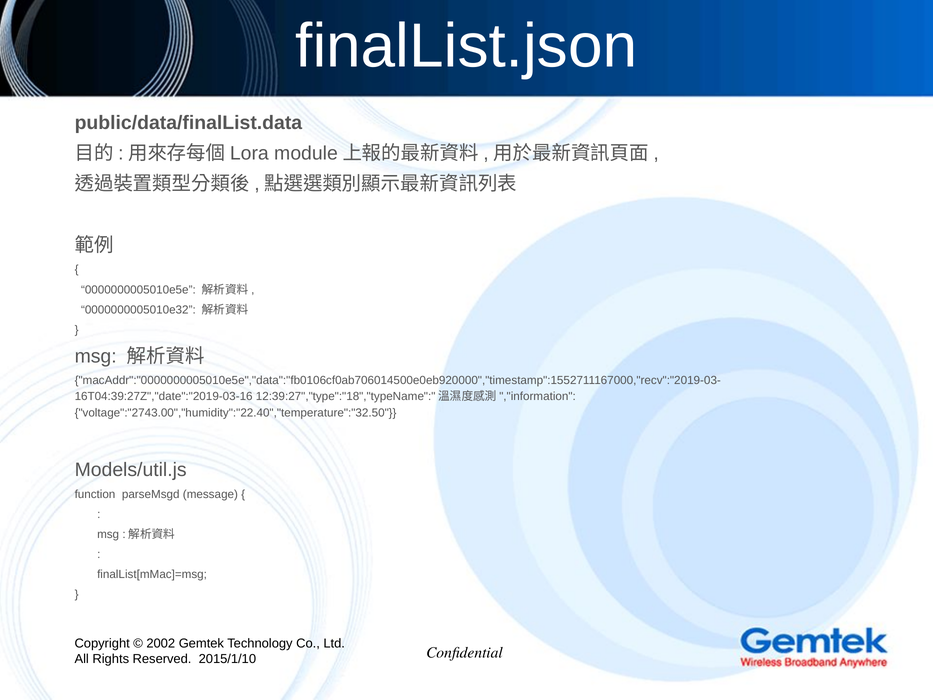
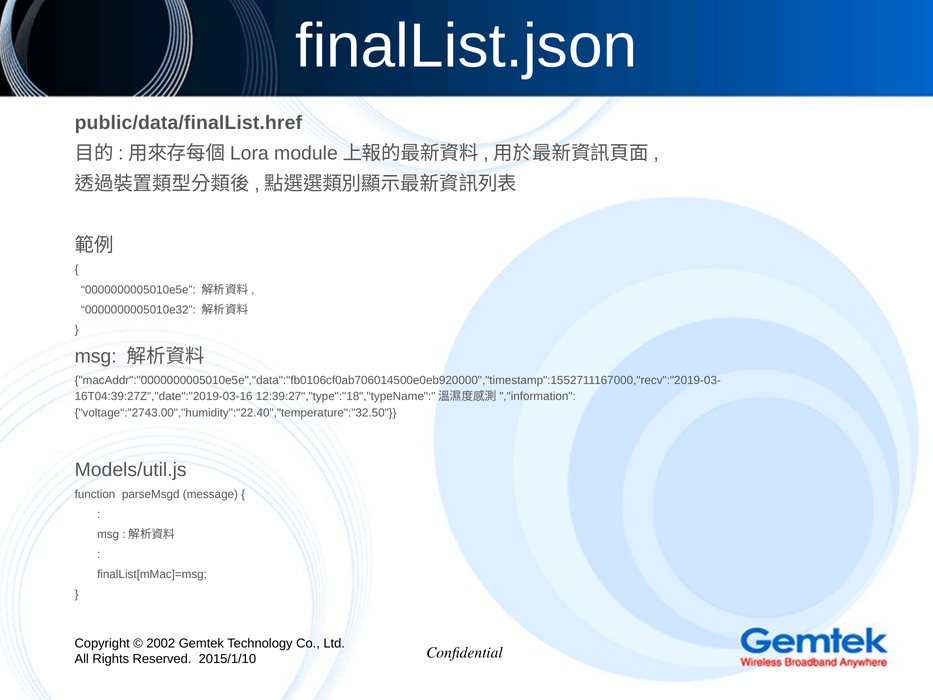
public/data/finalList.data: public/data/finalList.data -> public/data/finalList.href (188, 123)
